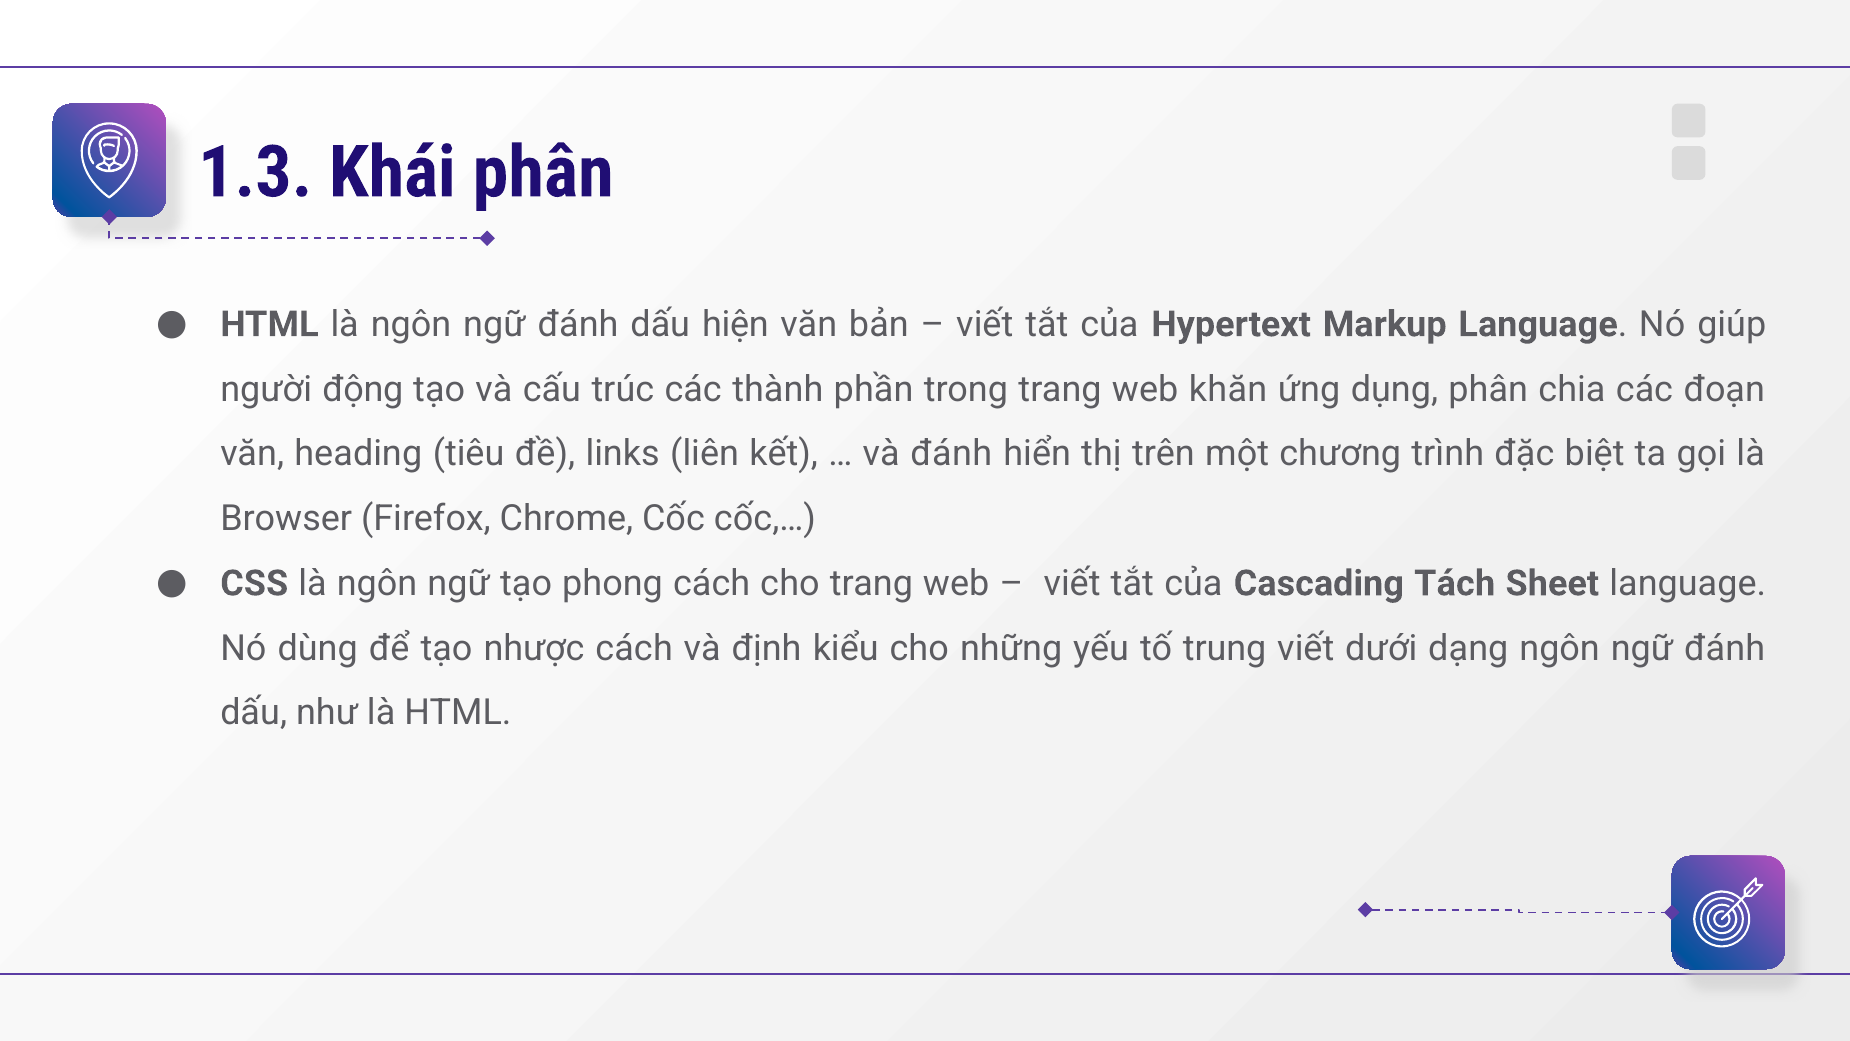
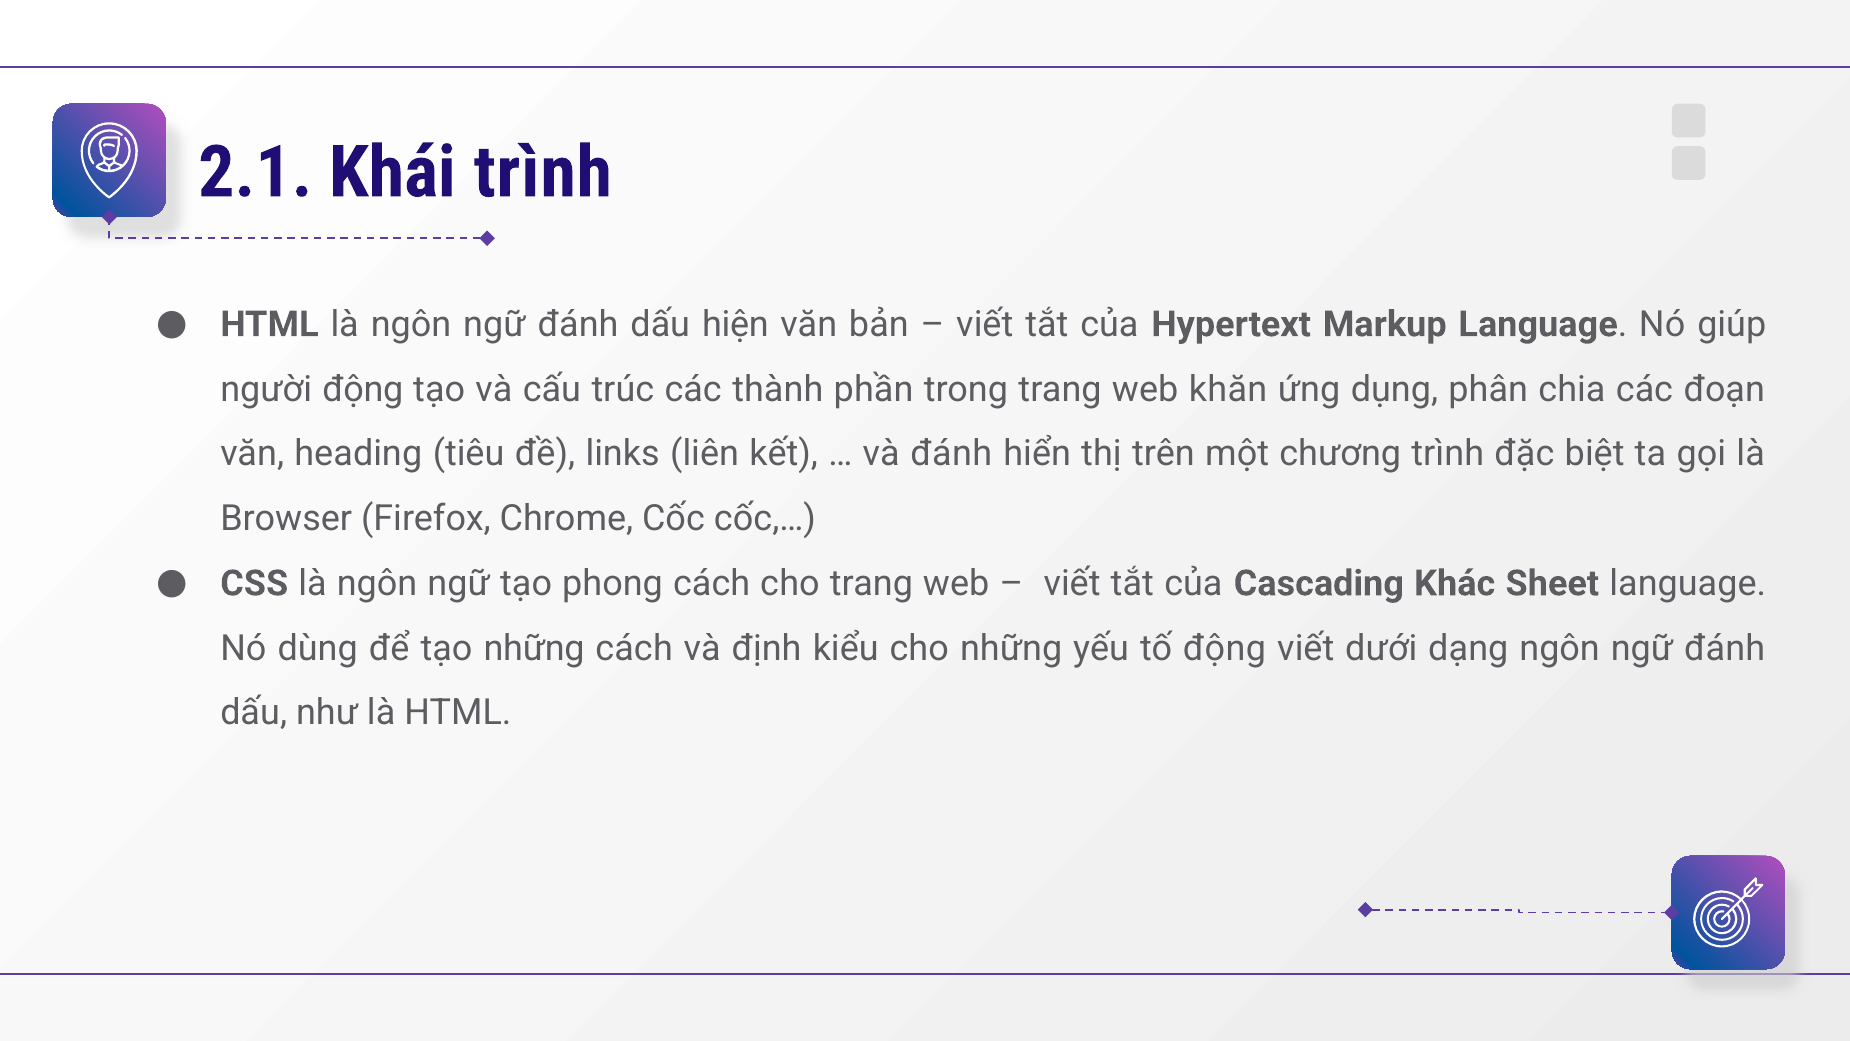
1.3: 1.3 -> 2.1 (255, 173)
Khái phân: phân -> trình (543, 173)
Tách: Tách -> Khác (1455, 583)
tạo nhược: nhược -> những (534, 648)
tố trung: trung -> động (1224, 648)
